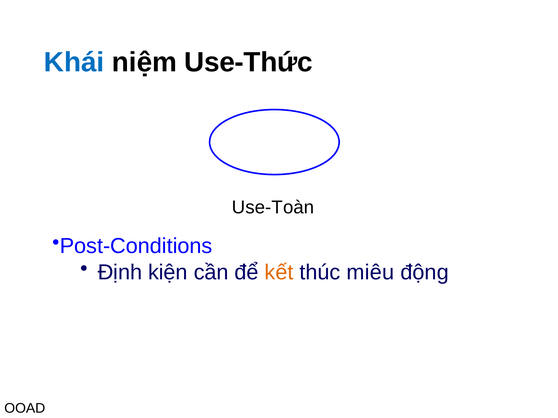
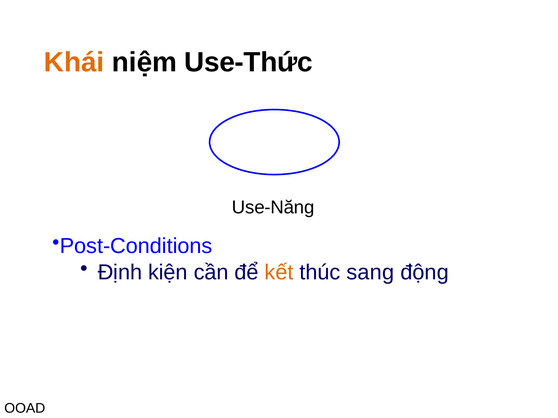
Khái colour: blue -> orange (74, 62)
Use-Toàn: Use-Toàn -> Use-Năng (273, 208)
miêu: miêu -> sang (370, 273)
